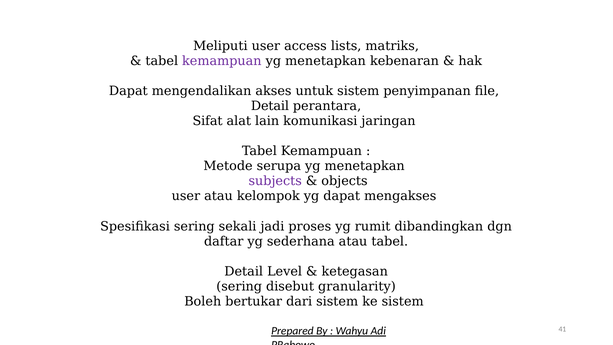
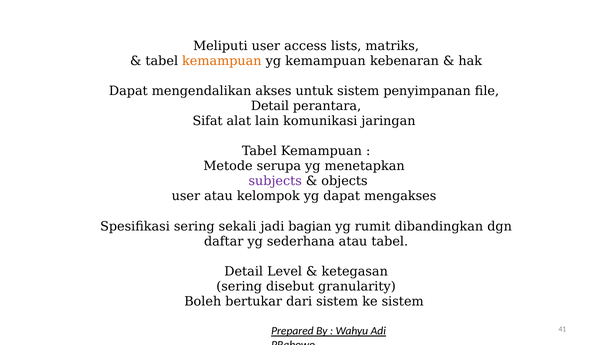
kemampuan colour: purple -> orange (222, 61)
menetapkan: menetapkan -> kemampuan (325, 61)
proses: proses -> bagian (310, 226)
